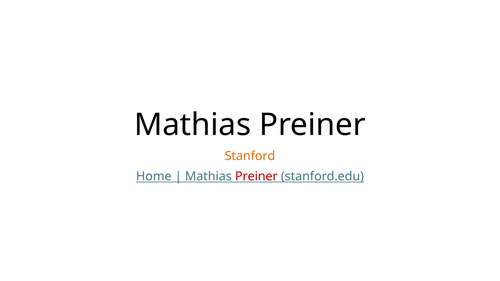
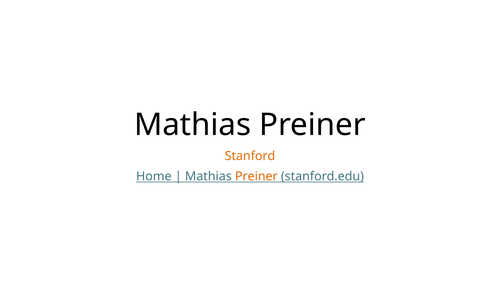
Preiner colour: red -> orange (256, 176)
